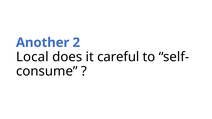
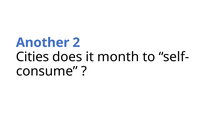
Local: Local -> Cities (32, 57)
careful: careful -> month (118, 57)
